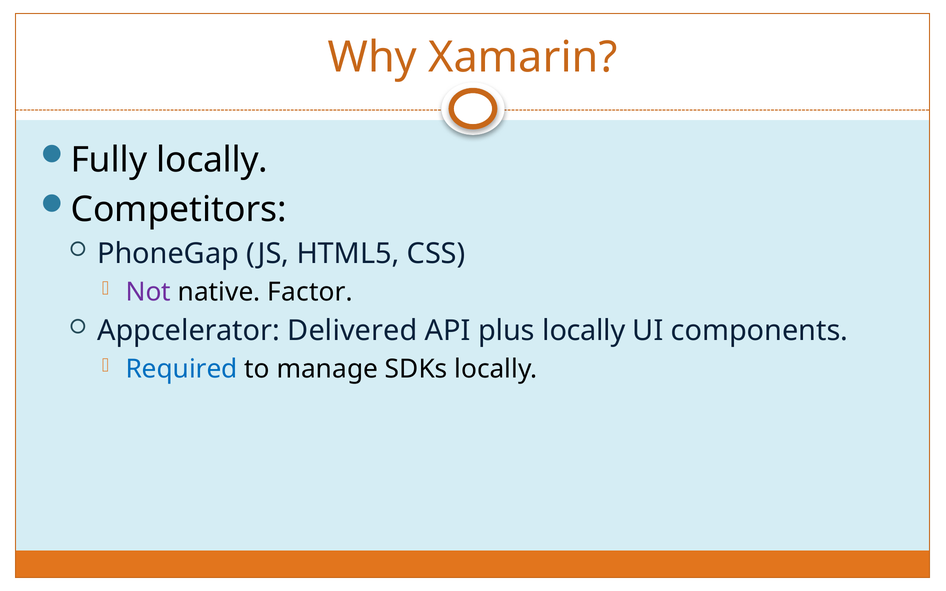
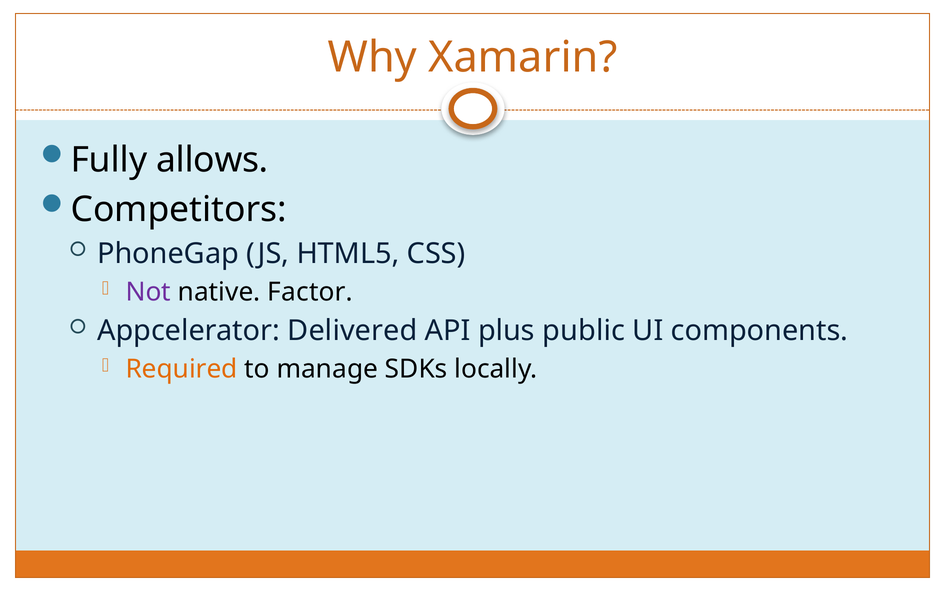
Fully locally: locally -> allows (212, 160)
plus locally: locally -> public (584, 331)
Required colour: blue -> orange (182, 369)
